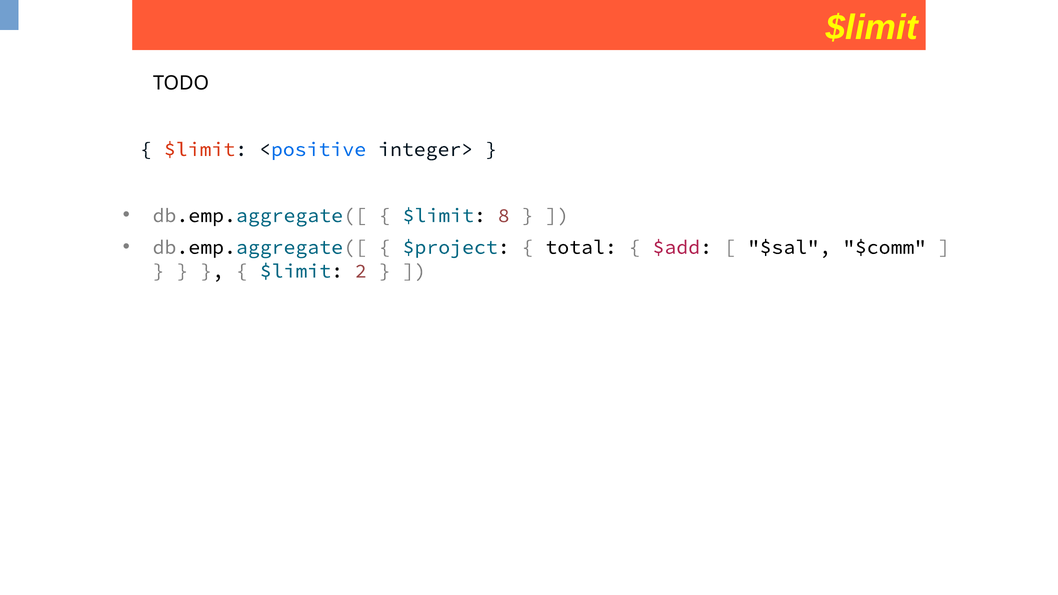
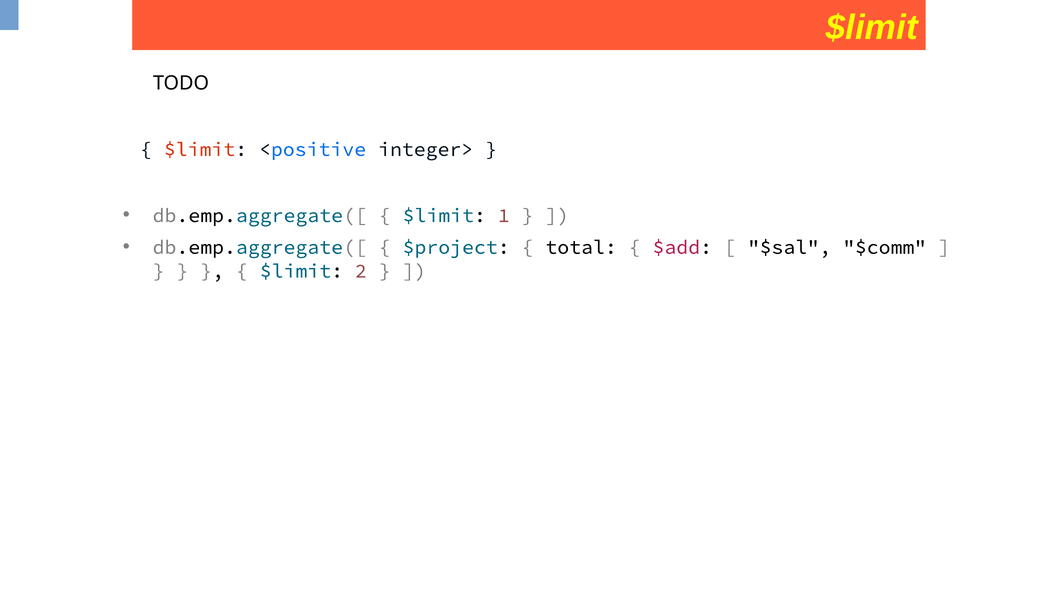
8: 8 -> 1 (504, 216)
